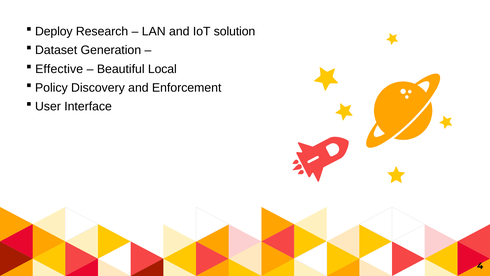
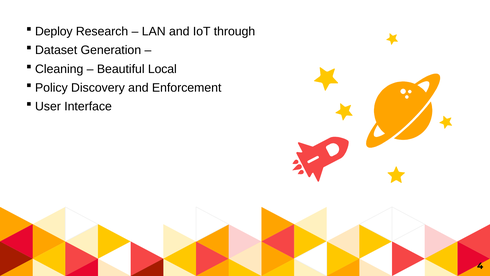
solution: solution -> through (234, 31)
Effective: Effective -> Cleaning (59, 69)
